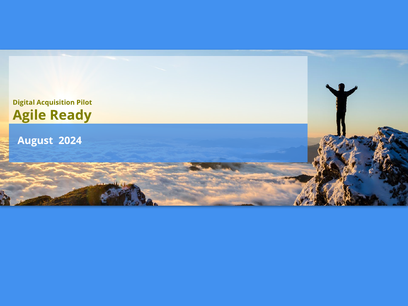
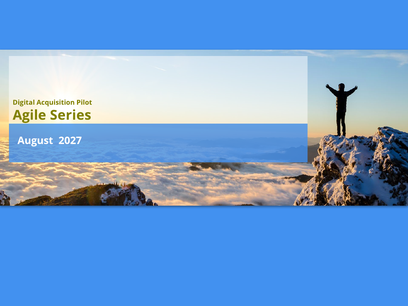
Ready: Ready -> Series (71, 115)
2024: 2024 -> 2027 (70, 141)
